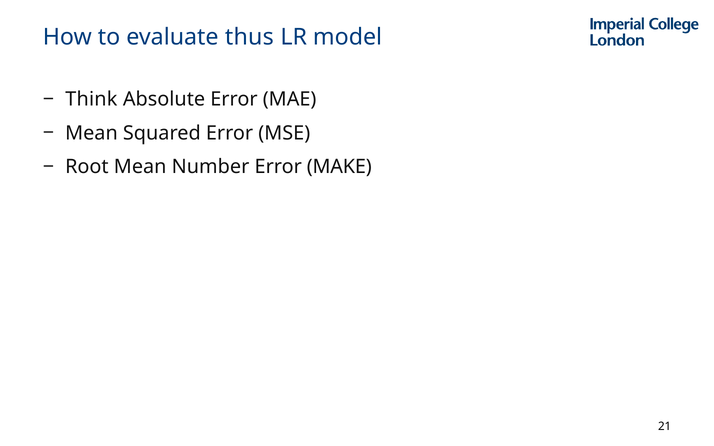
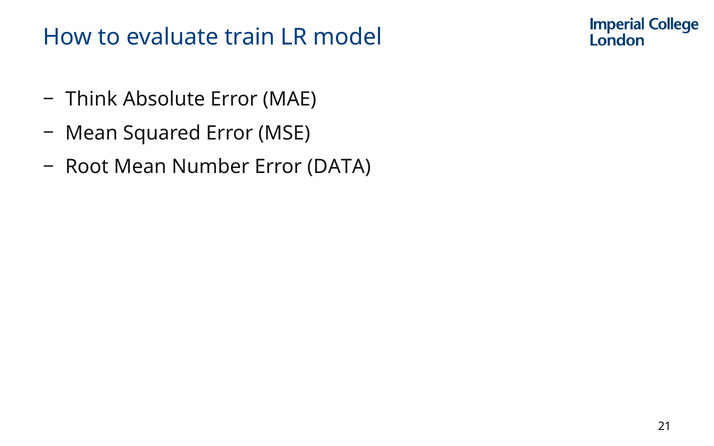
thus: thus -> train (250, 37)
MAKE: MAKE -> DATA (339, 167)
